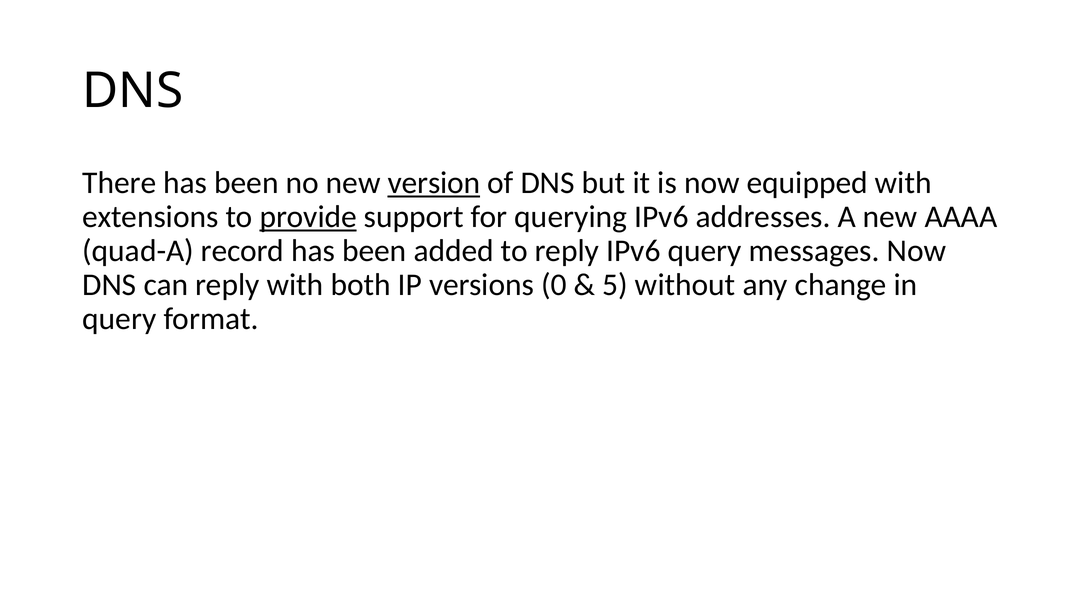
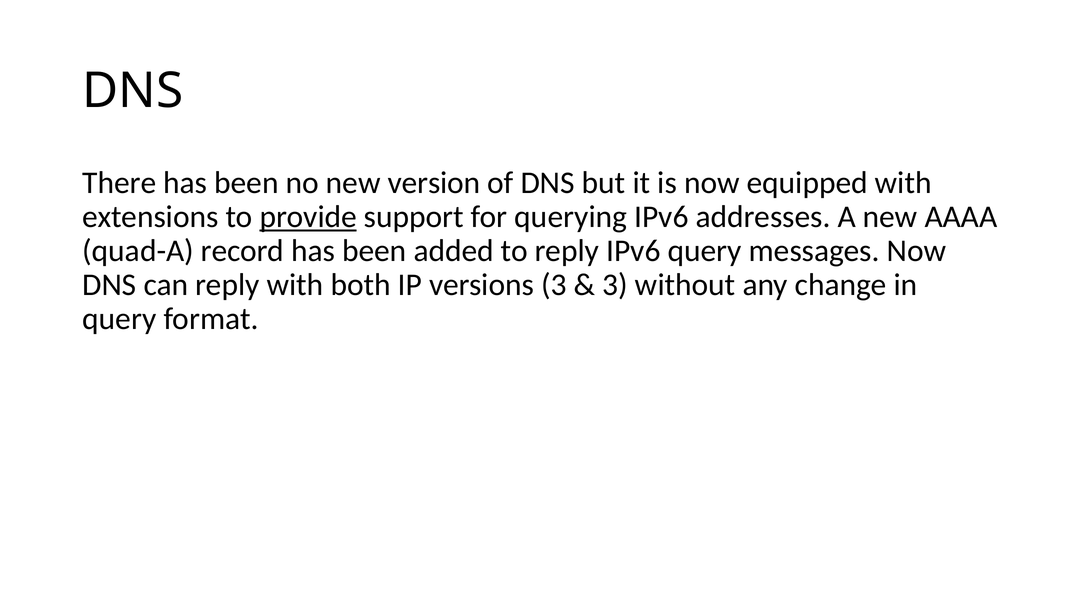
version underline: present -> none (434, 183)
versions 0: 0 -> 3 (554, 285)
5: 5 -> 3 (615, 285)
